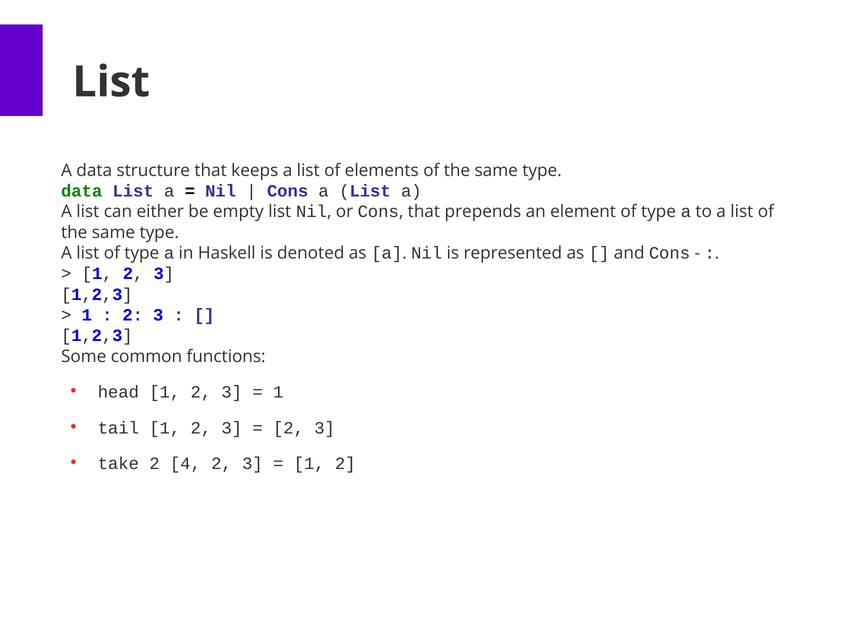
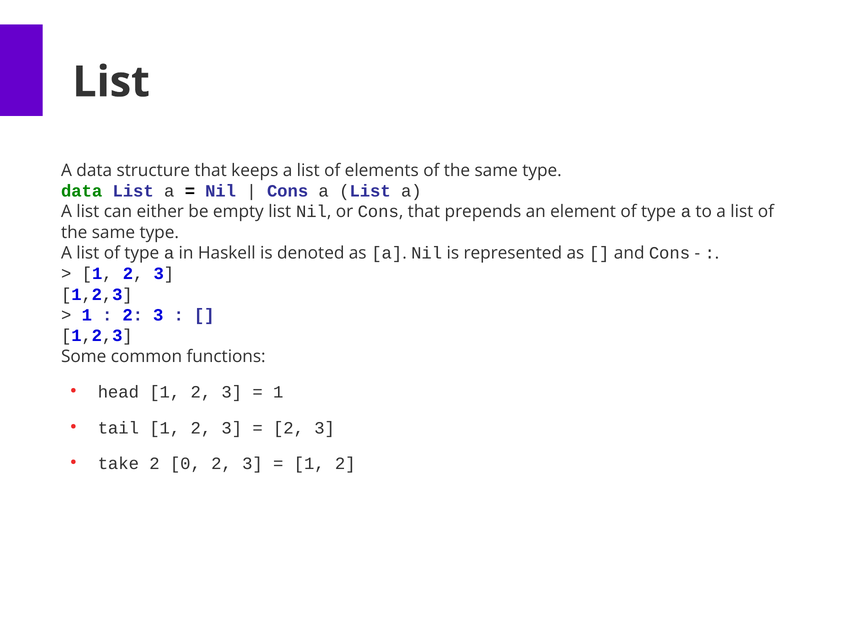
4: 4 -> 0 (185, 464)
